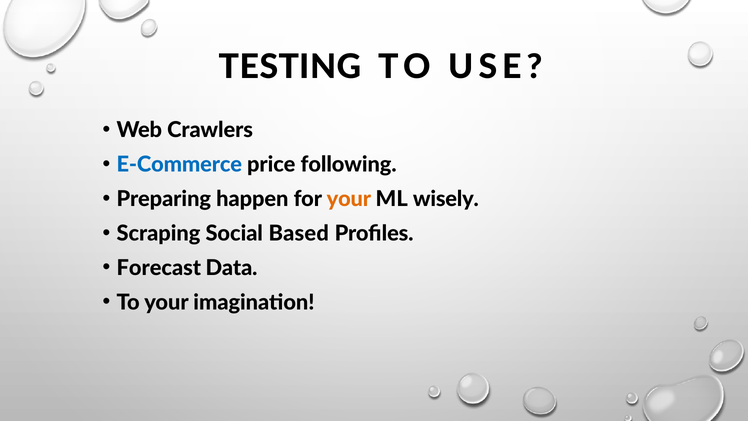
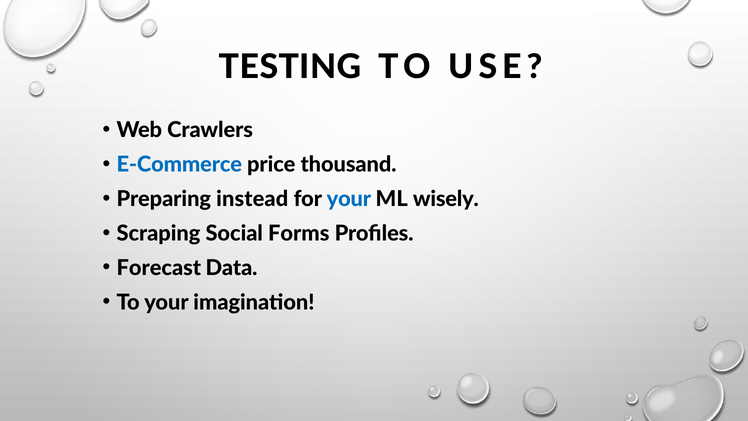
following: following -> thousand (349, 165)
happen: happen -> instead (252, 199)
your colour: orange -> blue (349, 199)
Based: Based -> Forms (299, 233)
